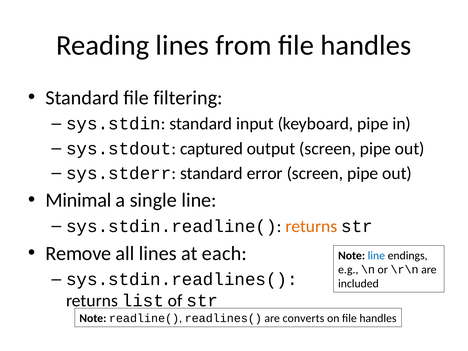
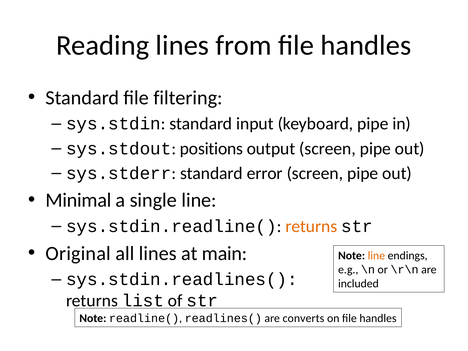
captured: captured -> positions (211, 149)
Remove: Remove -> Original (78, 253)
each: each -> main (225, 253)
line colour: blue -> orange (376, 256)
